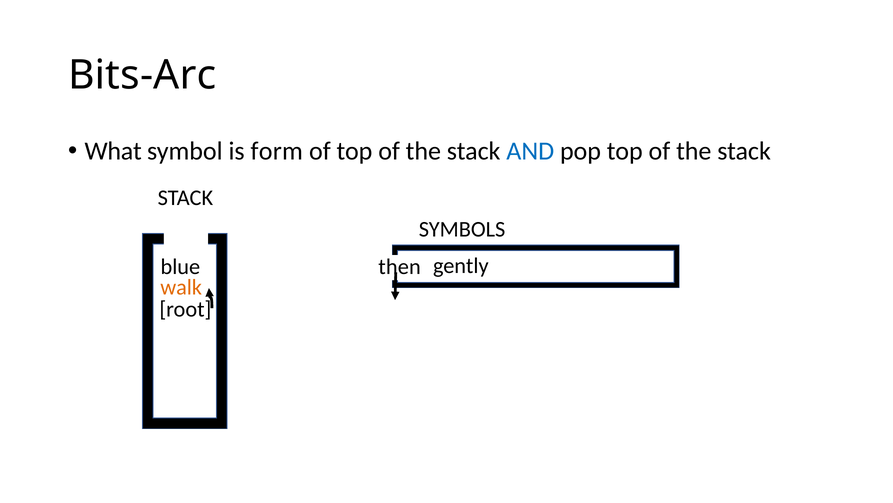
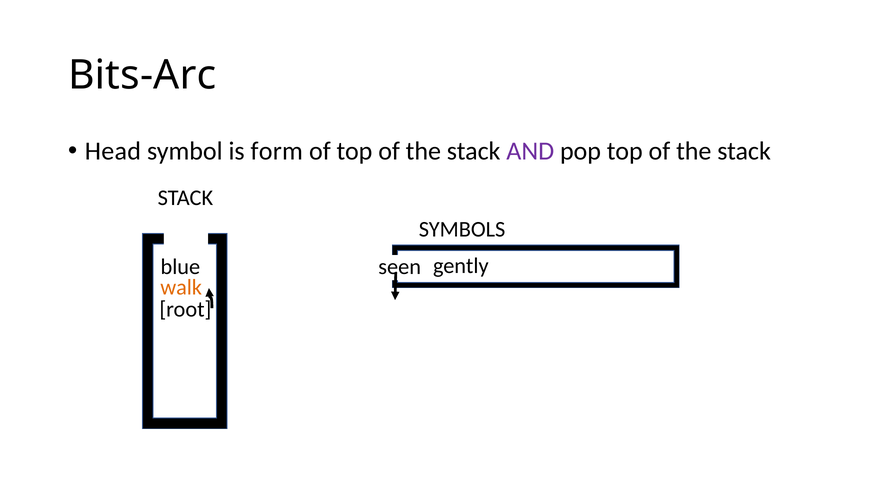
What: What -> Head (113, 151)
AND colour: blue -> purple (530, 151)
then: then -> seen (400, 266)
